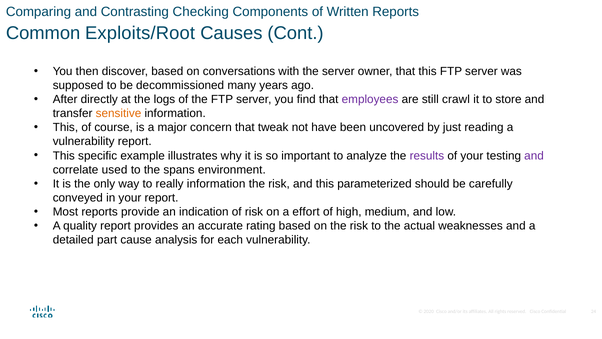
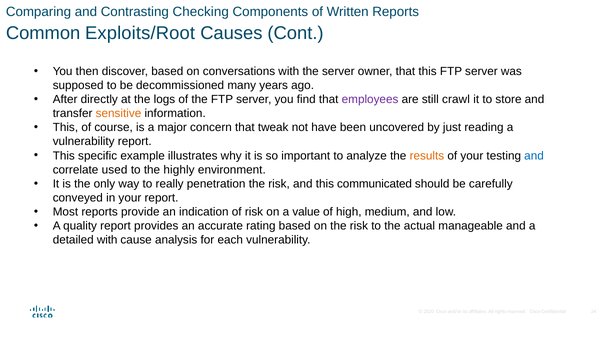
results colour: purple -> orange (427, 156)
and colour: purple -> blue (534, 156)
spans: spans -> highly (179, 170)
really information: information -> penetration (216, 184)
parameterized: parameterized -> communicated (375, 184)
effort: effort -> value (306, 212)
weaknesses: weaknesses -> manageable (471, 226)
detailed part: part -> with (107, 240)
